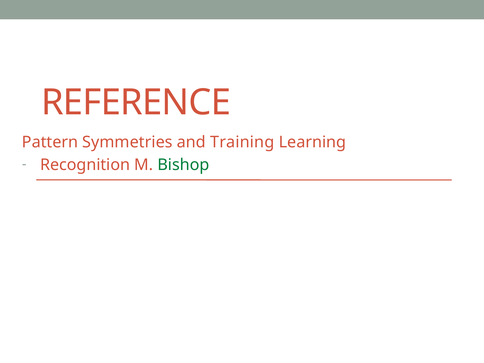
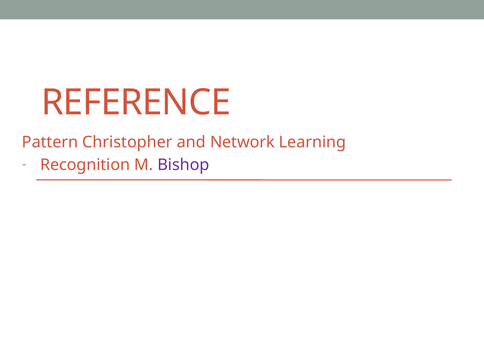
Symmetries: Symmetries -> Christopher (127, 142)
Training: Training -> Network (242, 142)
Bishop colour: green -> purple (183, 165)
